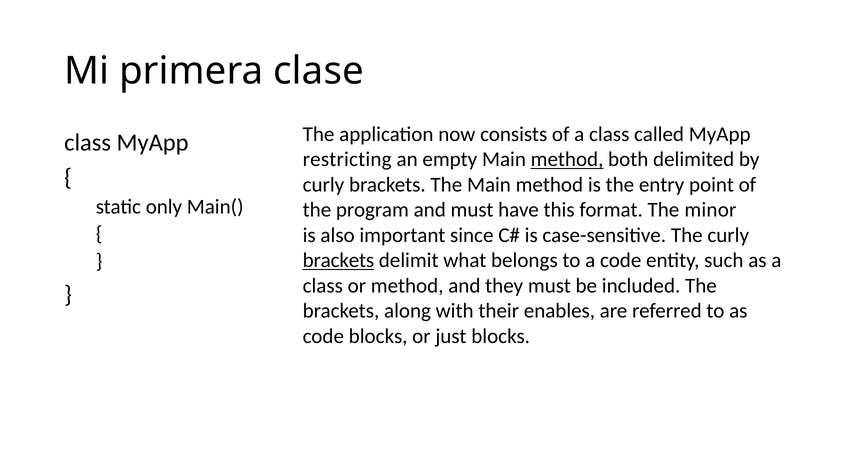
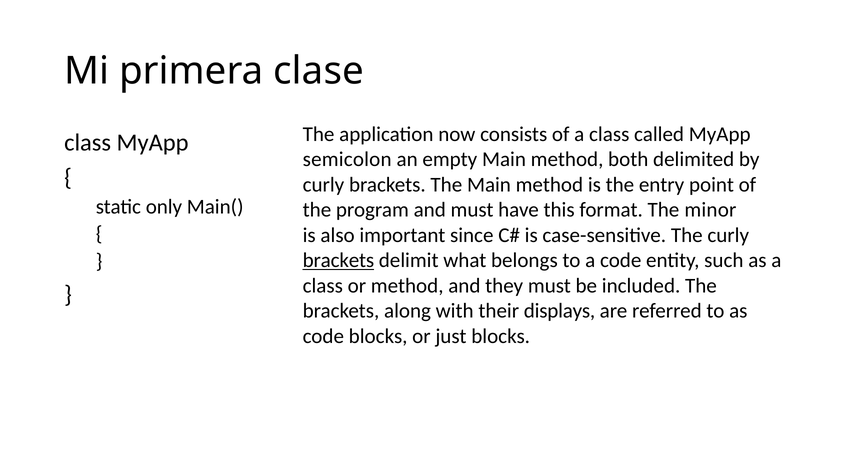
restricting: restricting -> semicolon (347, 159)
method underline: present -> none (567, 159)
enables: enables -> displays (560, 311)
